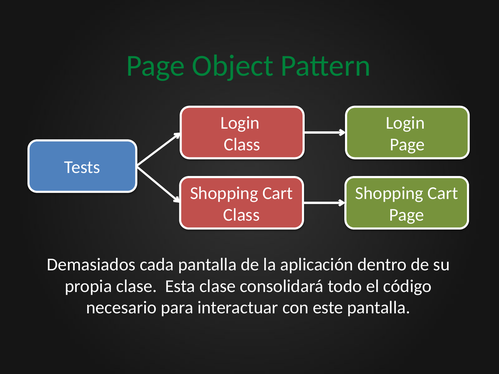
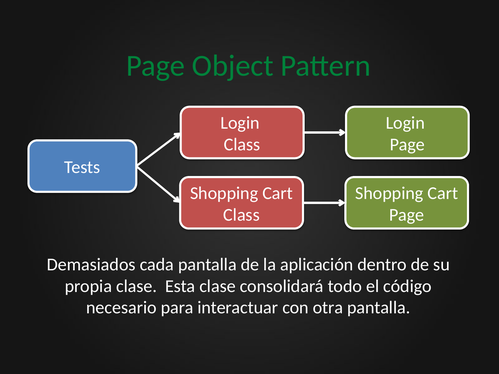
este: este -> otra (328, 308)
